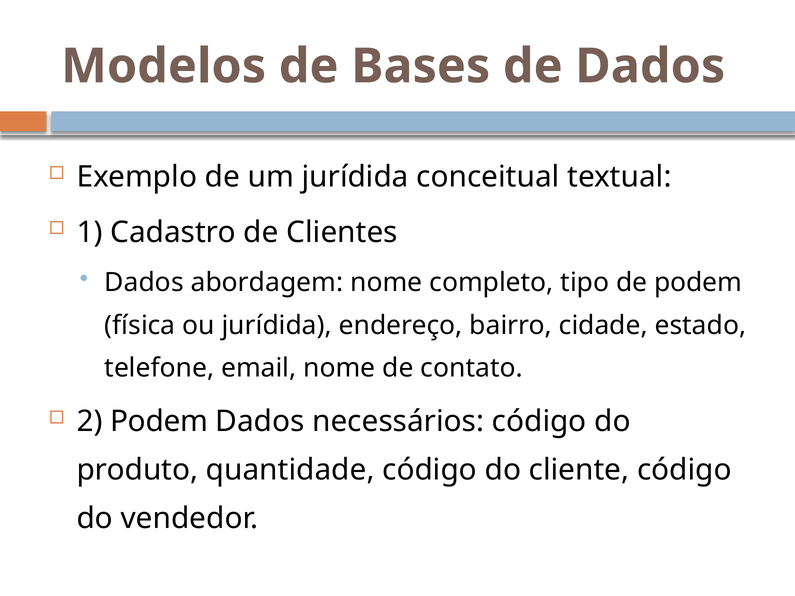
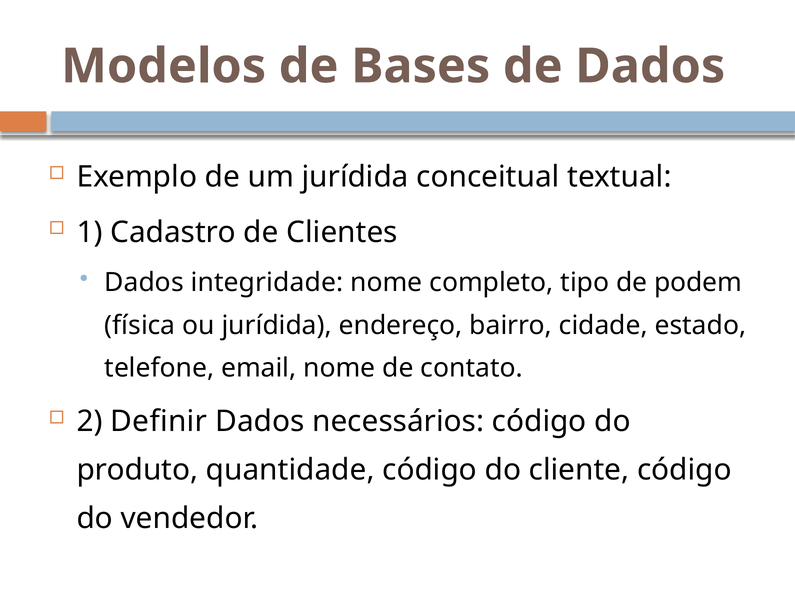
abordagem: abordagem -> integridade (267, 282)
2 Podem: Podem -> Definir (159, 422)
